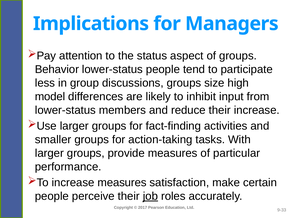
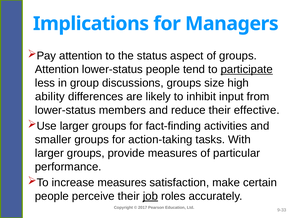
Behavior: Behavior -> Attention (57, 70)
participate underline: none -> present (247, 70)
model: model -> ability (50, 97)
their increase: increase -> effective (257, 110)
